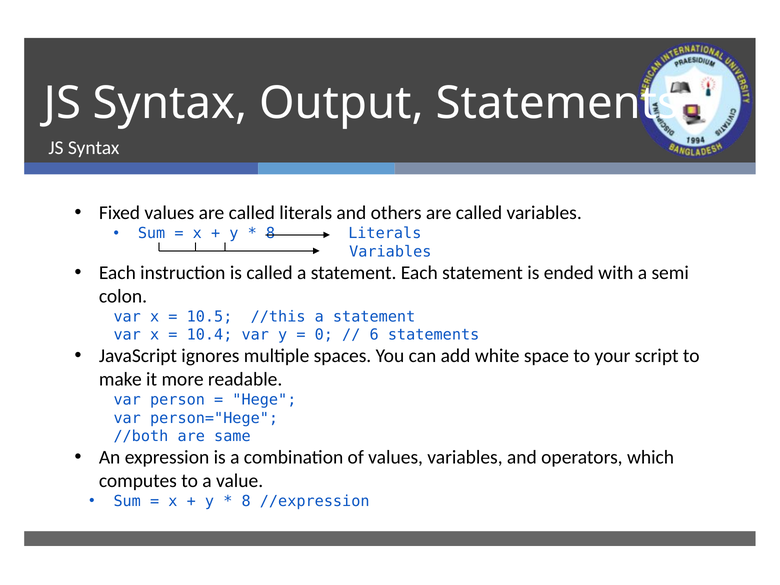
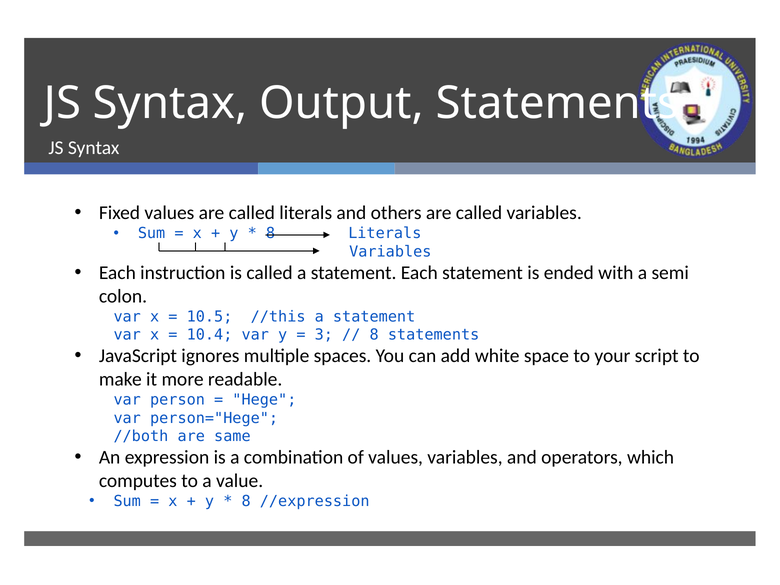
0: 0 -> 3 (324, 335)
6: 6 -> 8 (374, 335)
